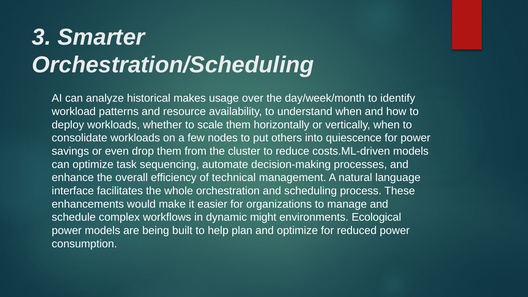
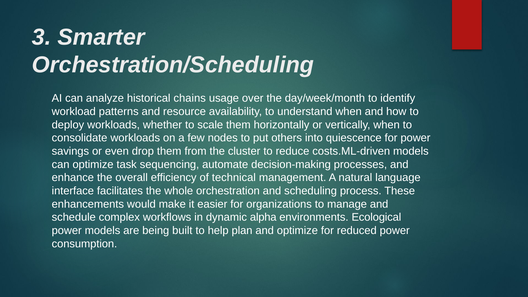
makes: makes -> chains (190, 98)
might: might -> alpha (263, 217)
